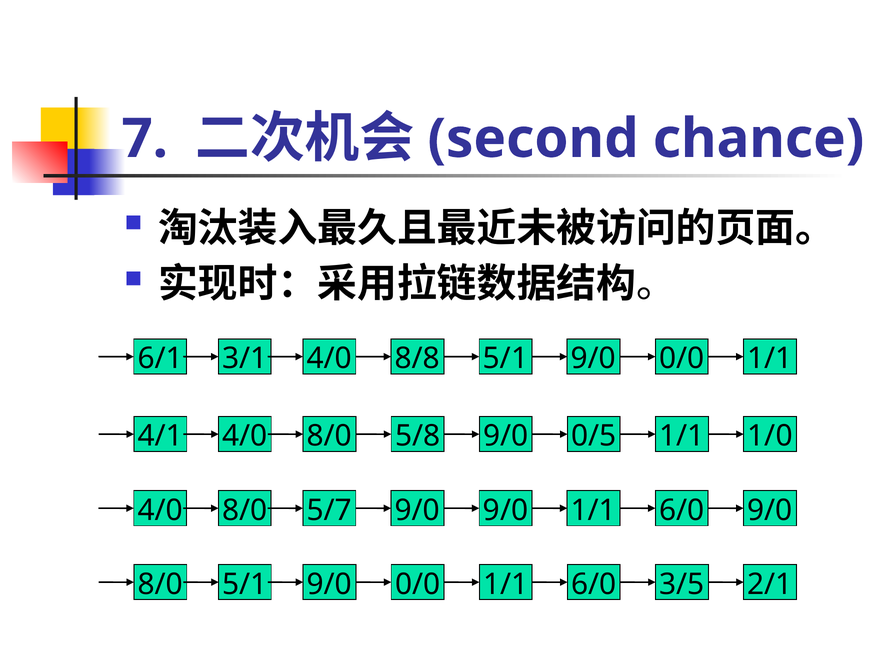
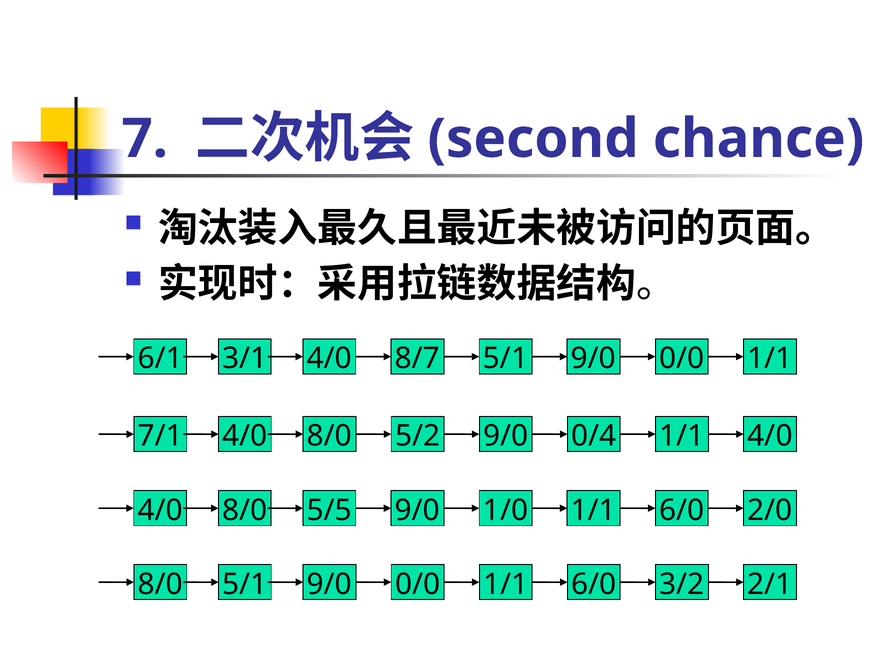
8/8: 8/8 -> 8/7 (417, 359)
4/1: 4/1 -> 7/1 (160, 436)
5/8: 5/8 -> 5/2 (418, 436)
0/5: 0/5 -> 0/4 (594, 436)
1/1 1/0: 1/0 -> 4/0 (770, 436)
5/7: 5/7 -> 5/5 (329, 510)
9/0 9/0: 9/0 -> 1/0 (506, 510)
6/0 9/0: 9/0 -> 2/0 (770, 510)
3/5: 3/5 -> 3/2 (682, 584)
